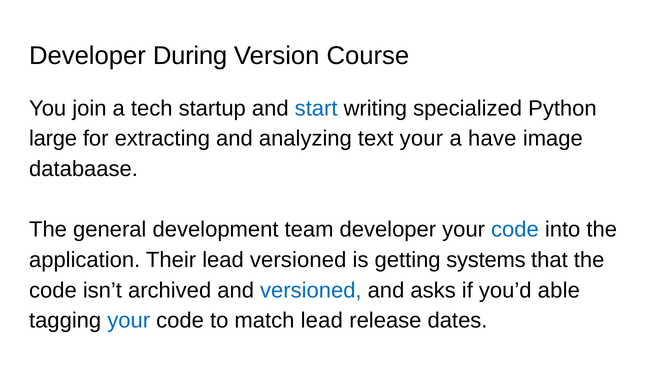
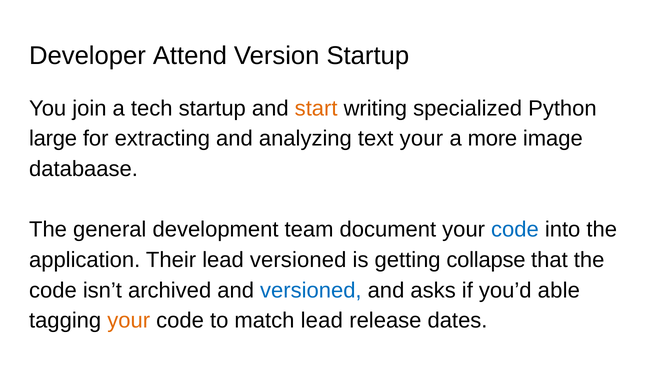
During: During -> Attend (190, 56)
Version Course: Course -> Startup (368, 56)
start colour: blue -> orange (316, 108)
have: have -> more (492, 139)
team developer: developer -> document (388, 230)
systems: systems -> collapse (486, 260)
your colour: blue -> orange (129, 321)
